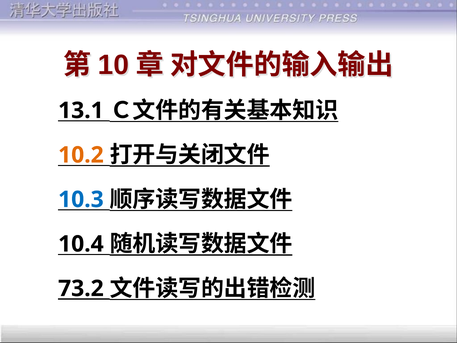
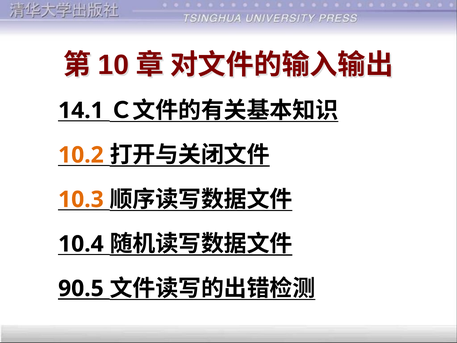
13.1: 13.1 -> 14.1 (81, 110)
10.3 colour: blue -> orange (81, 199)
73.2: 73.2 -> 90.5 (81, 288)
